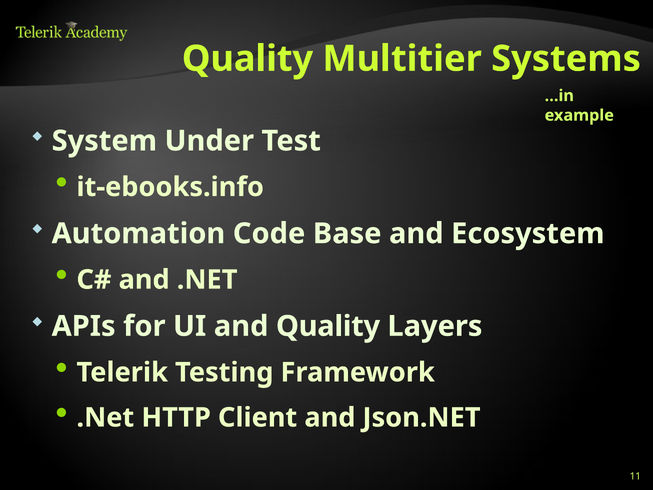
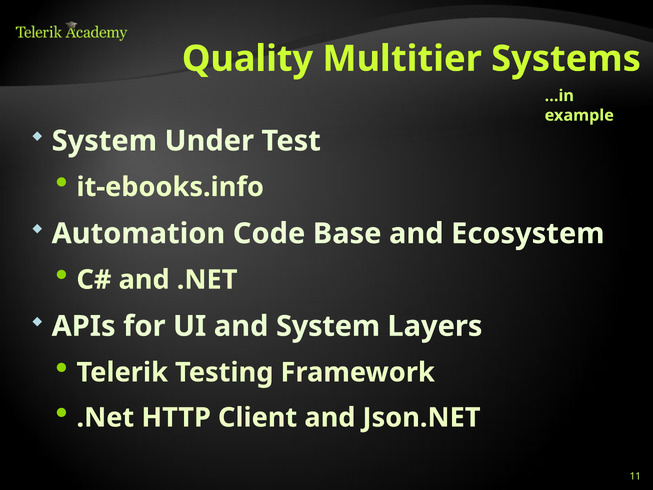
and Quality: Quality -> System (328, 326)
